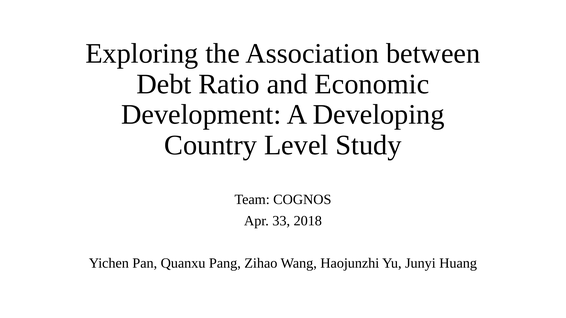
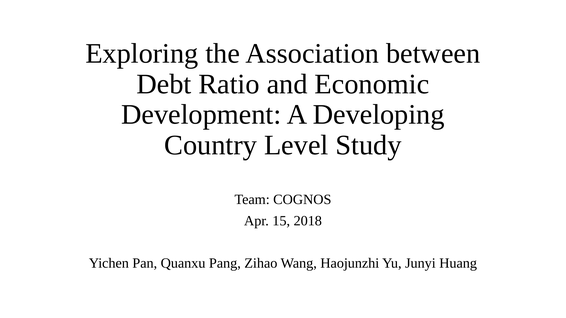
33: 33 -> 15 (281, 221)
